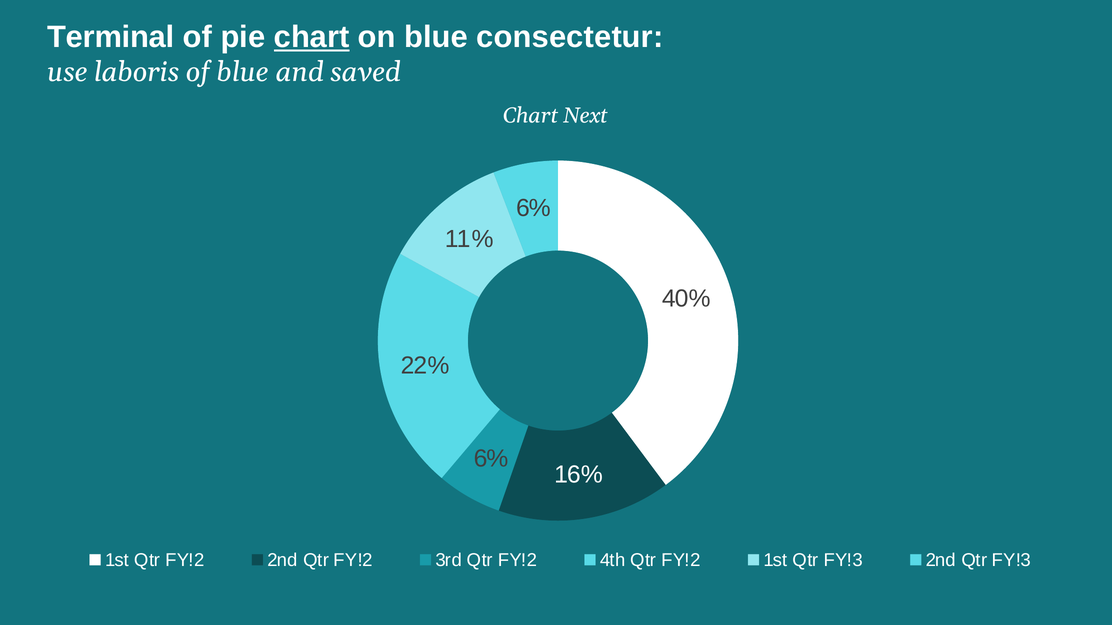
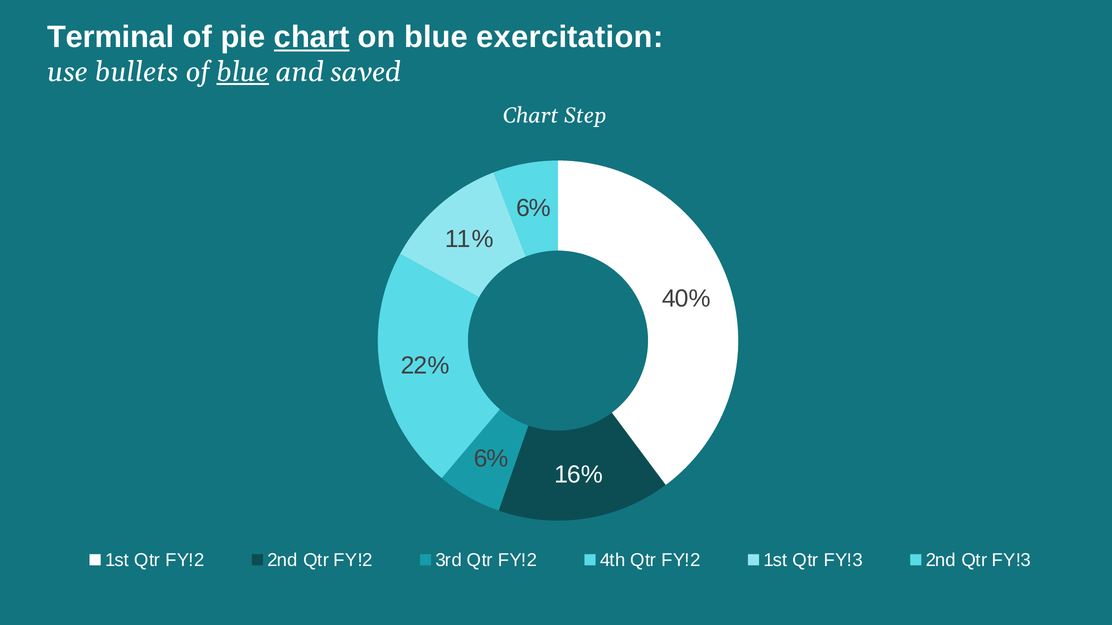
consectetur: consectetur -> exercitation (570, 37)
laboris: laboris -> bullets (137, 72)
blue underline: none -> present (243, 72)
Next: Next -> Step (585, 116)
